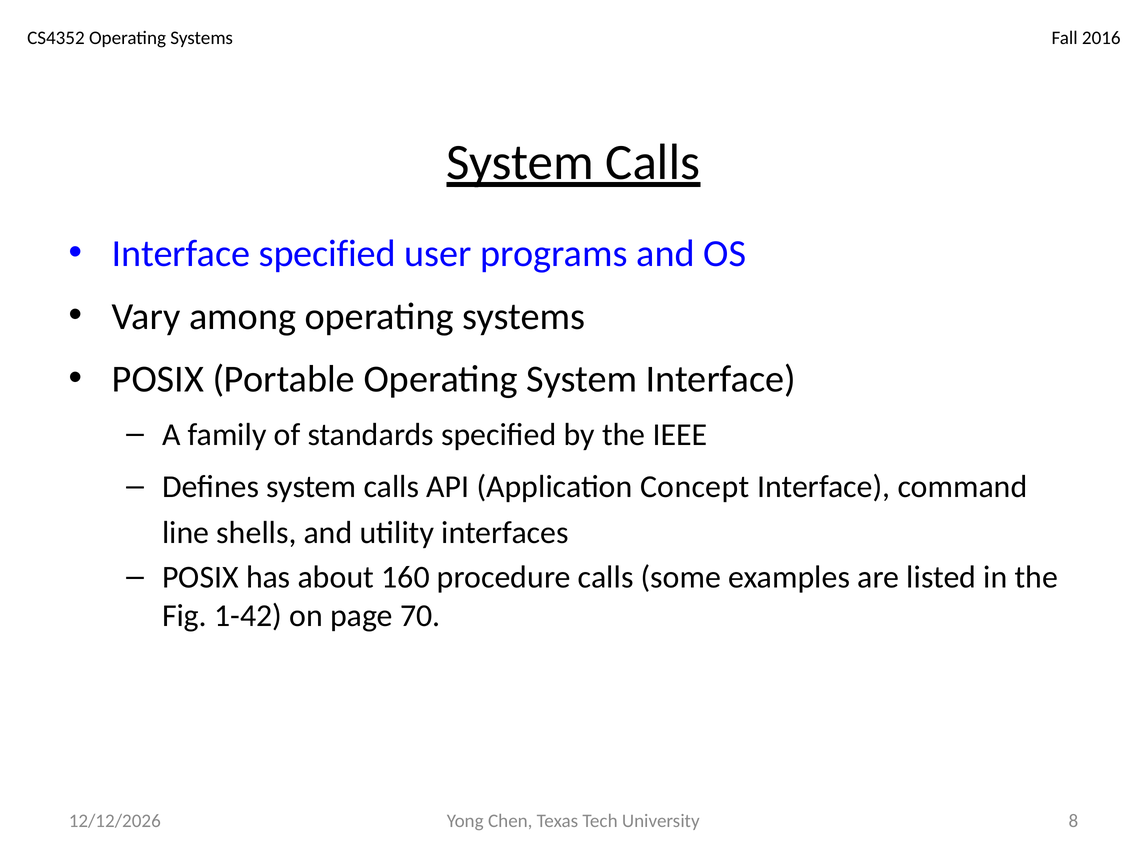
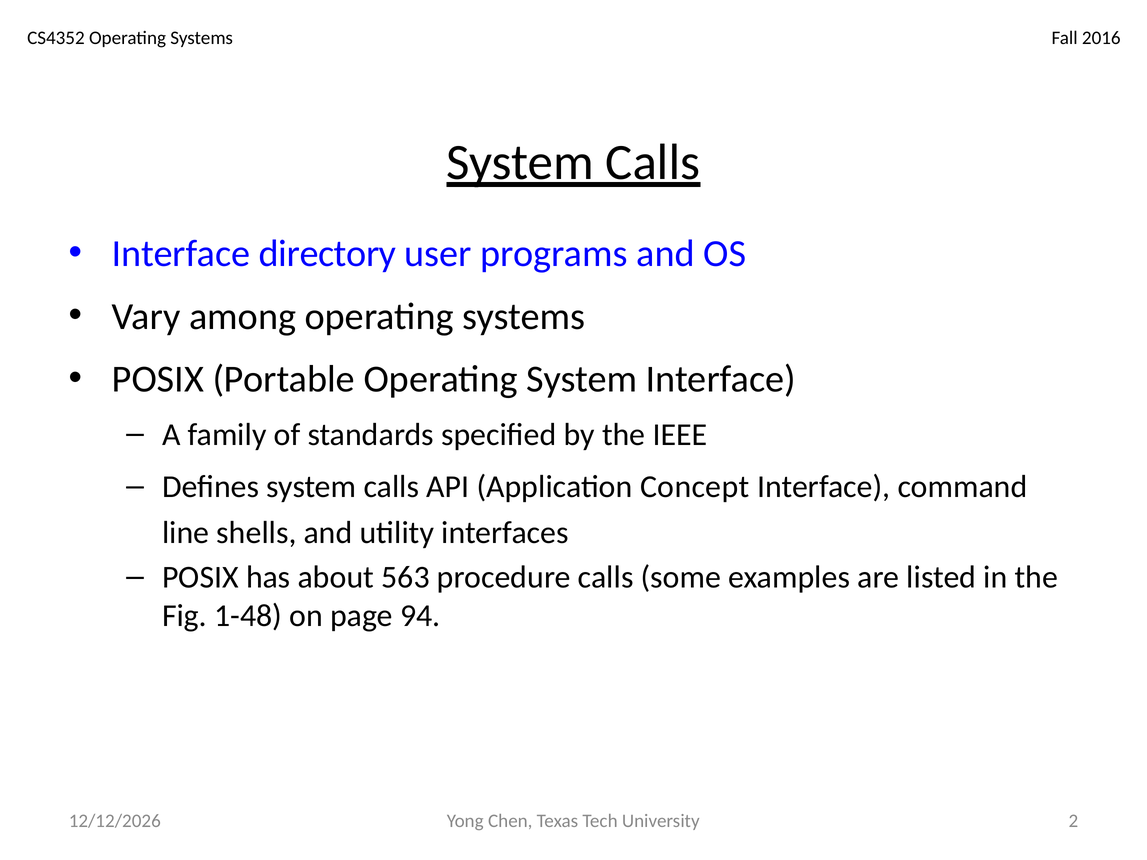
Interface specified: specified -> directory (327, 254)
160: 160 -> 563 (406, 578)
1-42: 1-42 -> 1-48 (248, 616)
70: 70 -> 94 (420, 616)
8: 8 -> 2 (1073, 821)
